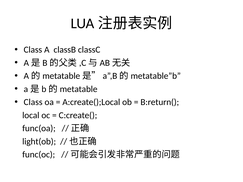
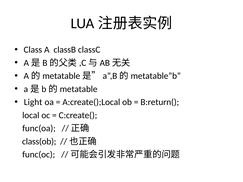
Class: Class -> Light (33, 102)
light(ob: light(ob -> class(ob (39, 142)
